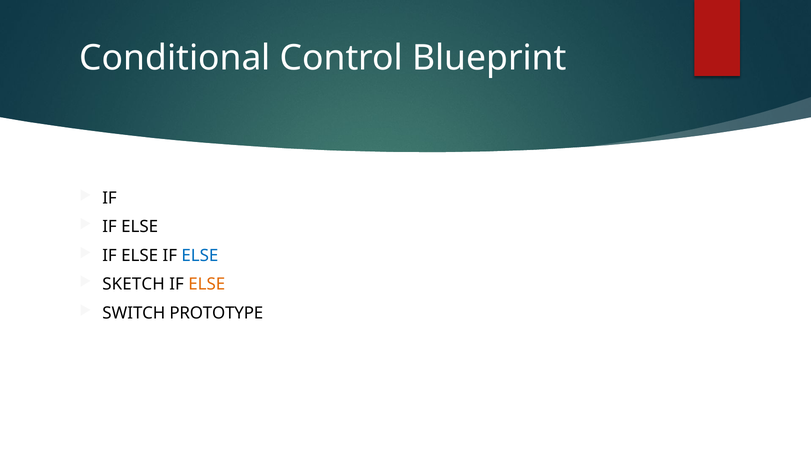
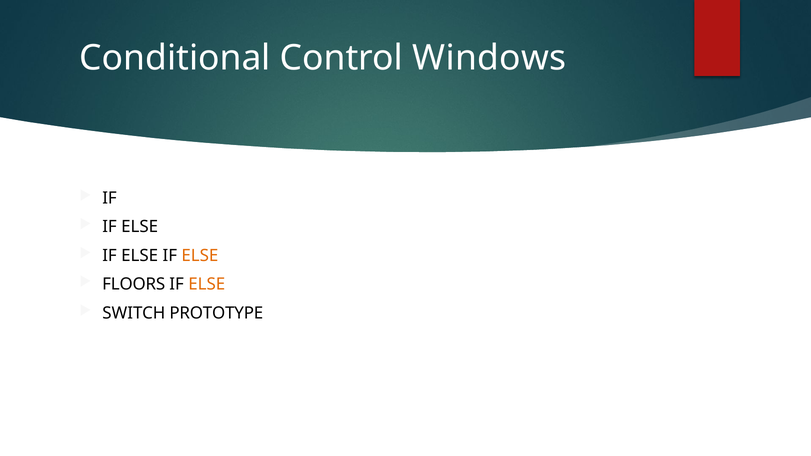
Blueprint: Blueprint -> Windows (489, 58)
ELSE colour: blue -> orange (200, 256)
SKETCH: SKETCH -> FLOORS (134, 284)
